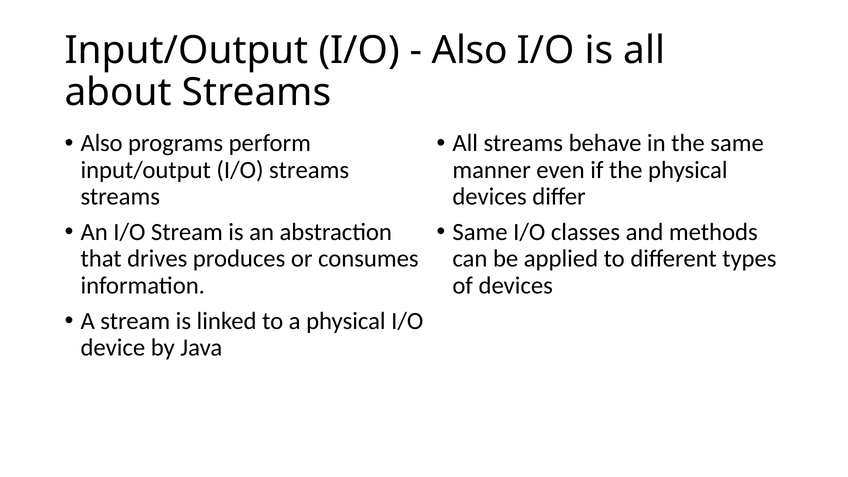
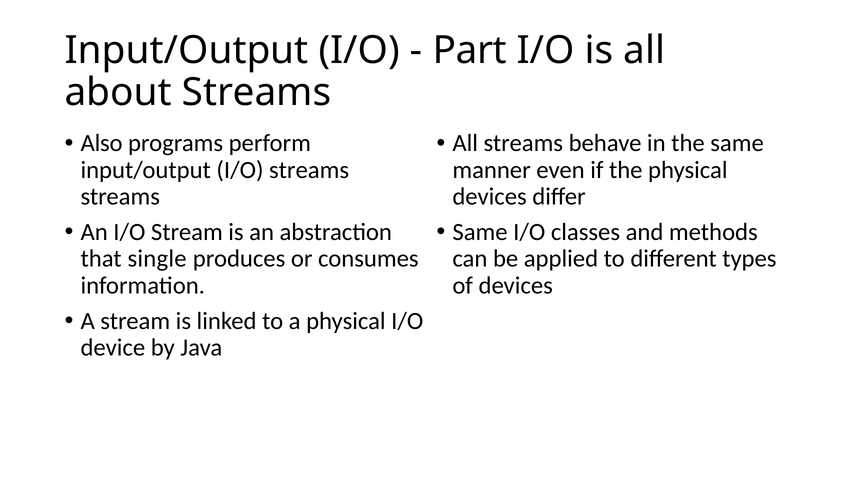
Also: Also -> Part (470, 50)
drives: drives -> single (157, 259)
